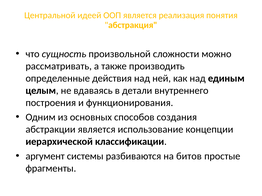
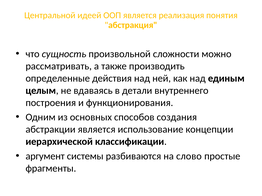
битов: битов -> слово (189, 157)
